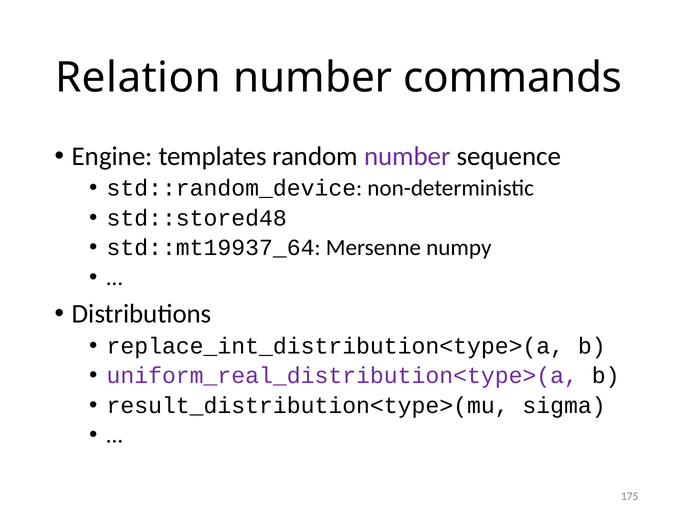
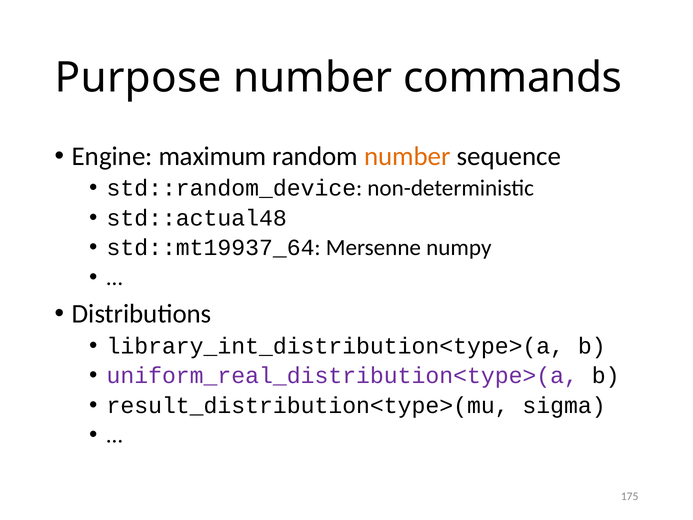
Relation: Relation -> Purpose (138, 78)
templates: templates -> maximum (213, 156)
number colour: purple -> orange (407, 156)
std::stored48: std::stored48 -> std::actual48 (197, 218)
replace_int_distribution<type>(a: replace_int_distribution<type>(a -> library_int_distribution<type>(a (335, 346)
